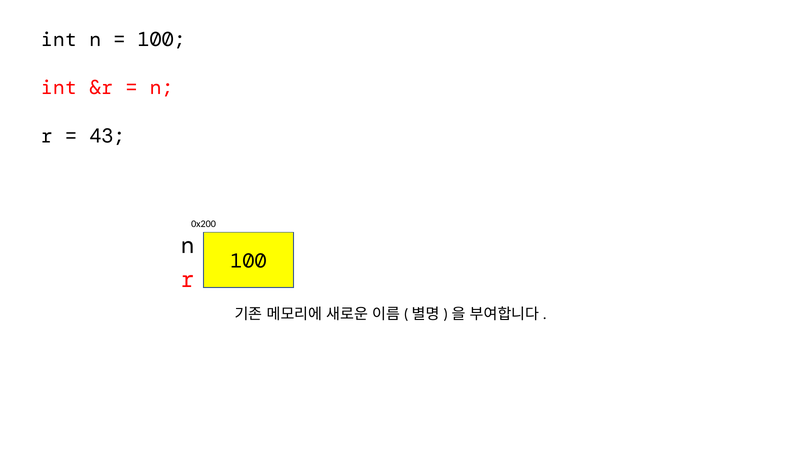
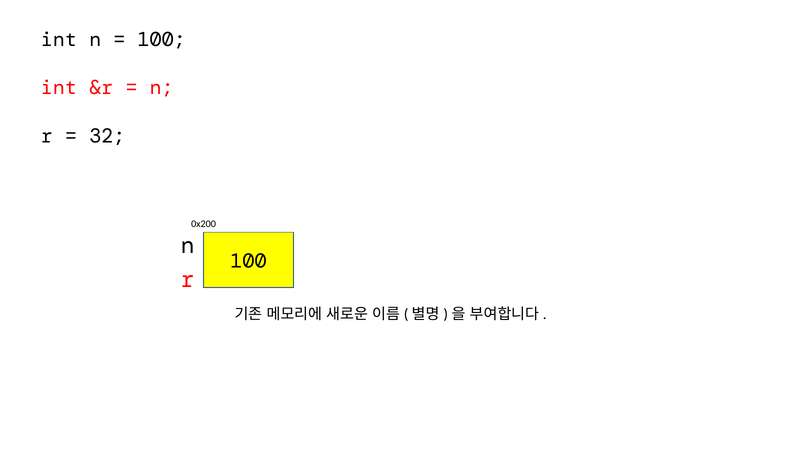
43: 43 -> 32 (107, 136)
